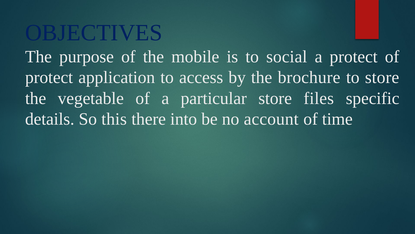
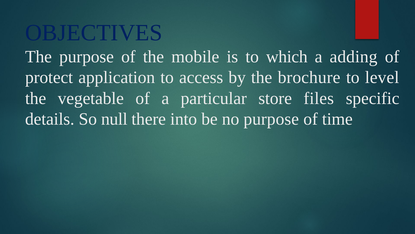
social: social -> which (287, 57)
a protect: protect -> adding (354, 57)
to store: store -> level (382, 77)
this: this -> null (114, 119)
no account: account -> purpose (271, 119)
